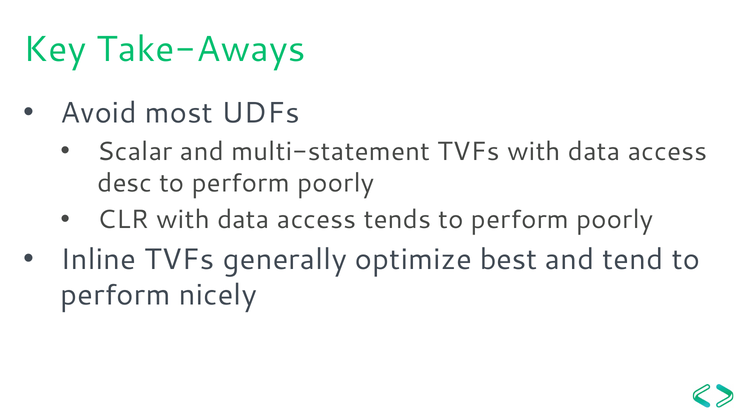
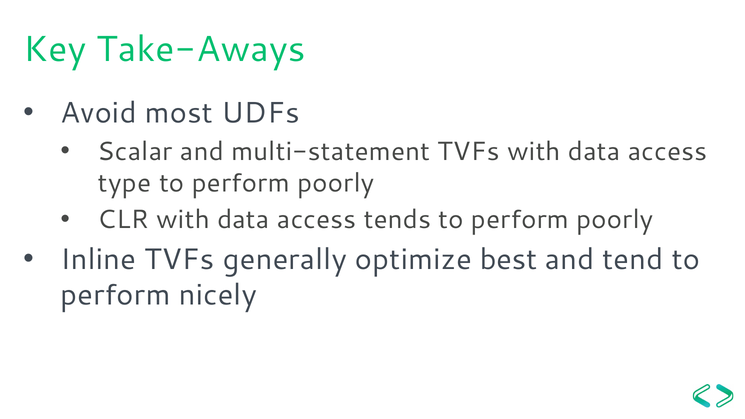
desc: desc -> type (125, 183)
